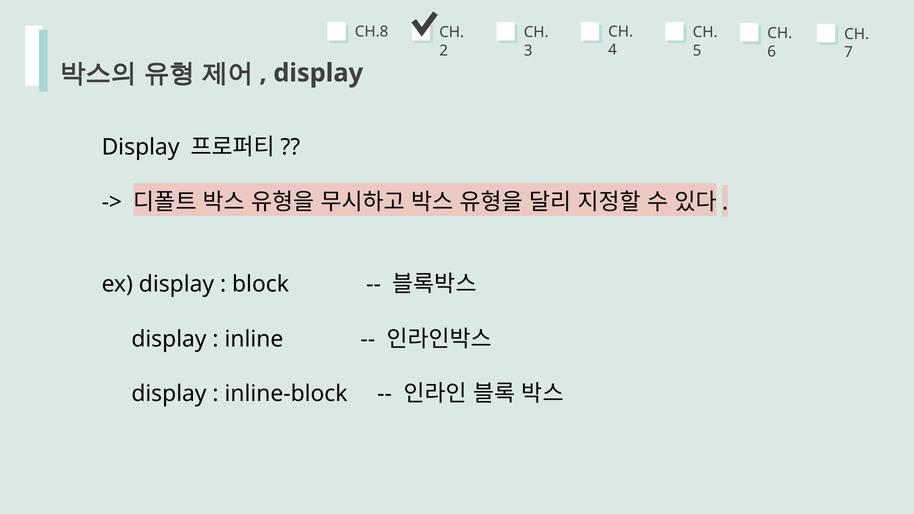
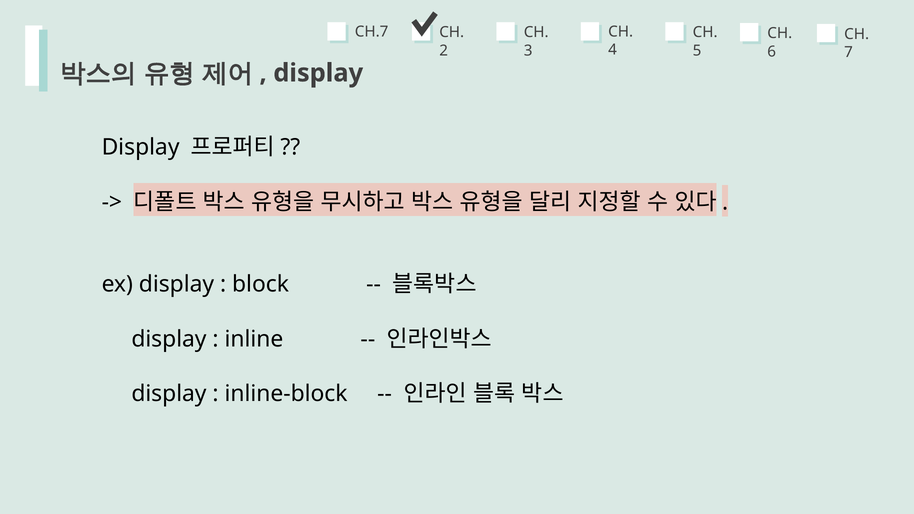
CH.8: CH.8 -> CH.7 (372, 32)
